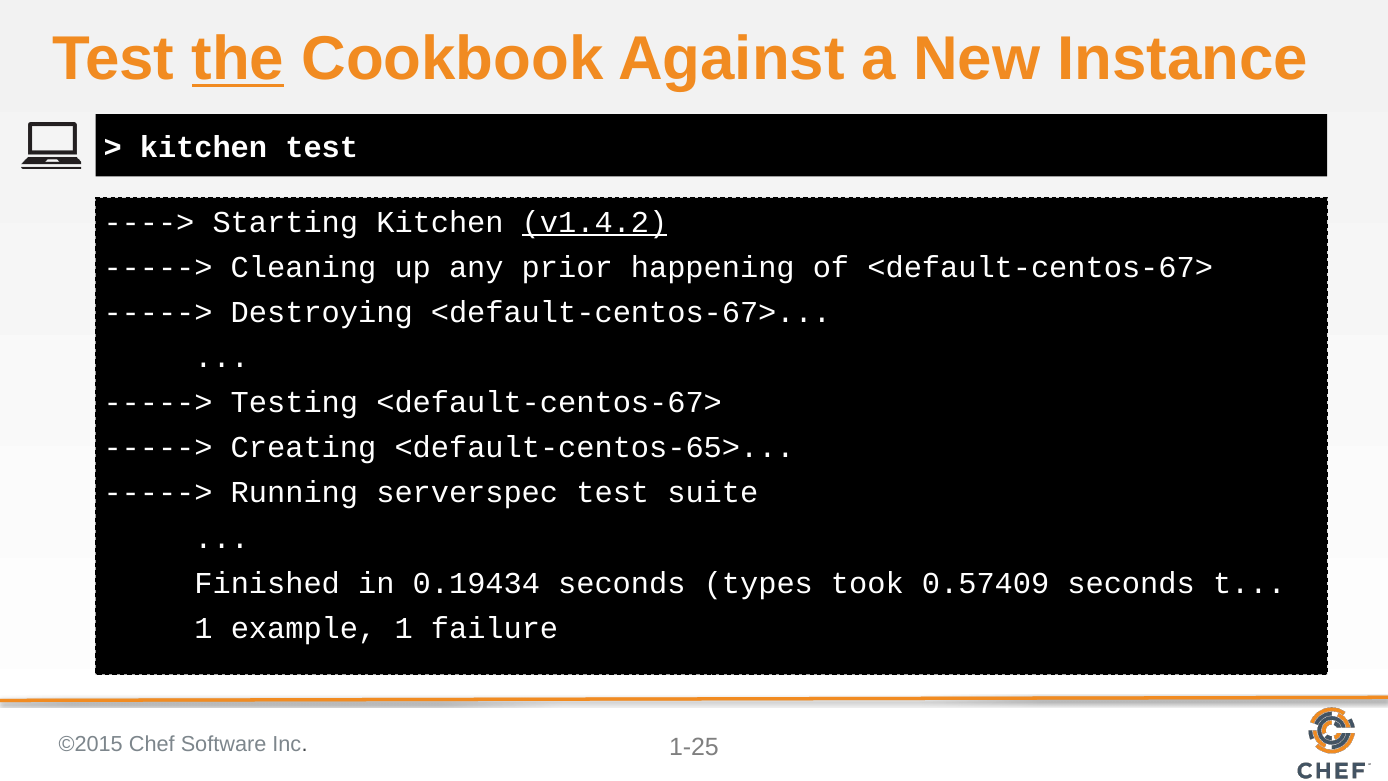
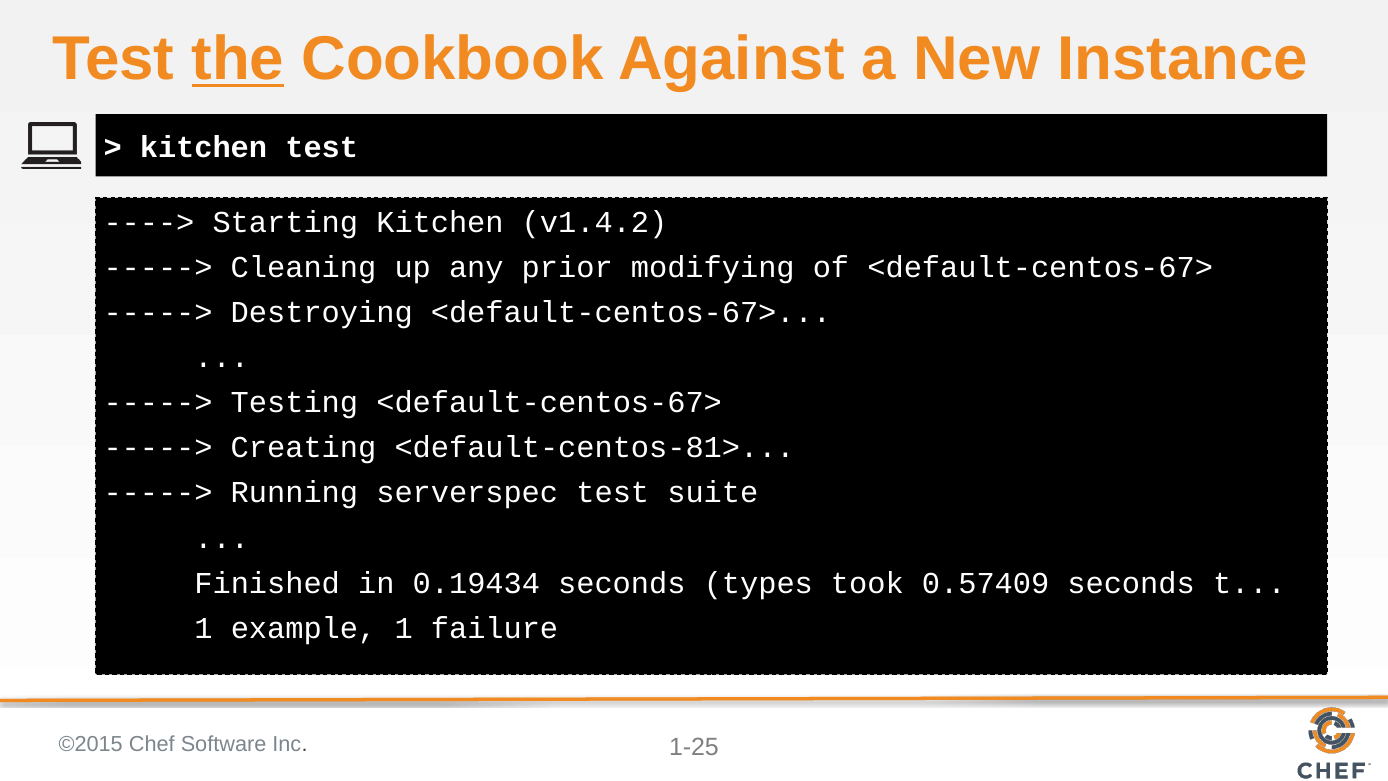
v1.4.2 underline: present -> none (595, 222)
happening: happening -> modifying (713, 267)
<default-centos-65>: <default-centos-65> -> <default-centos-81> (595, 448)
